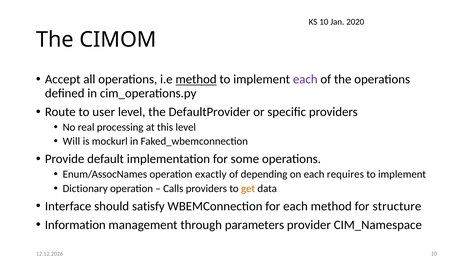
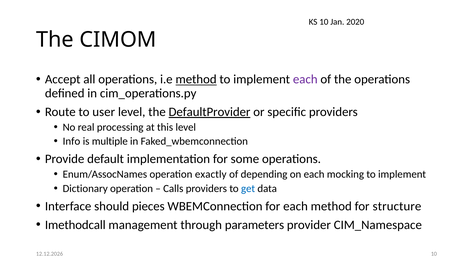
DefaultProvider underline: none -> present (210, 112)
Will: Will -> Info (71, 141)
mockurl: mockurl -> multiple (110, 141)
requires: requires -> mocking (345, 174)
get colour: orange -> blue (248, 188)
satisfy: satisfy -> pieces (148, 206)
Information: Information -> Imethodcall (75, 225)
